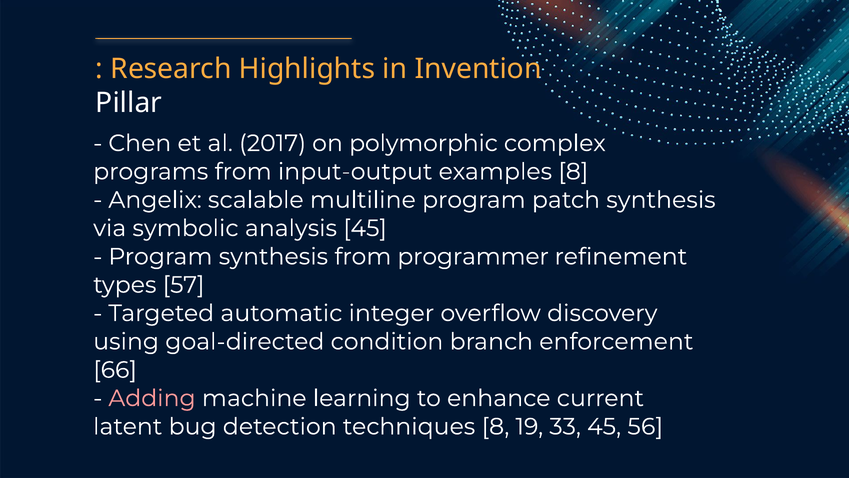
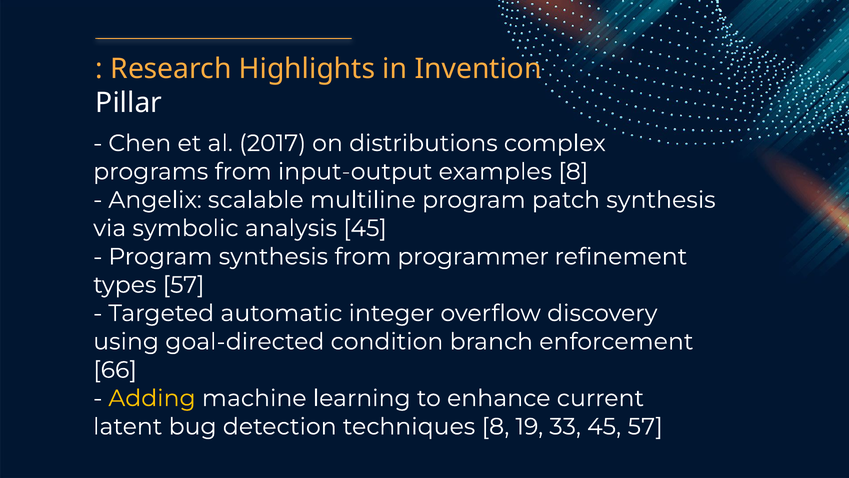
polymorphic: polymorphic -> distributions (423, 143)
Adding colour: pink -> yellow (152, 398)
45 56: 56 -> 57 (645, 426)
